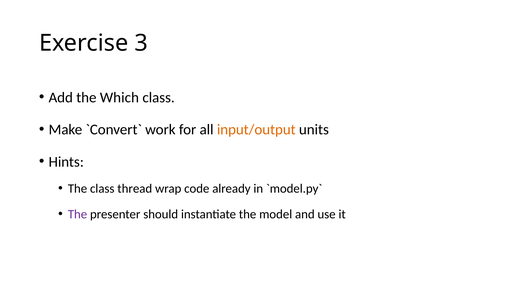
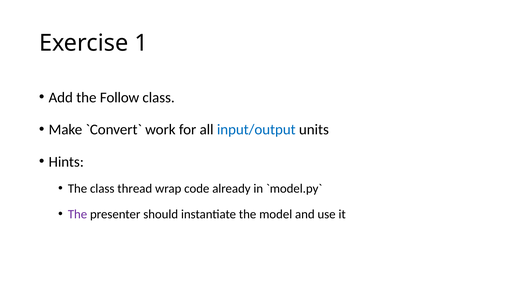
3: 3 -> 1 (141, 43)
Which: Which -> Follow (120, 97)
input/output colour: orange -> blue (256, 130)
